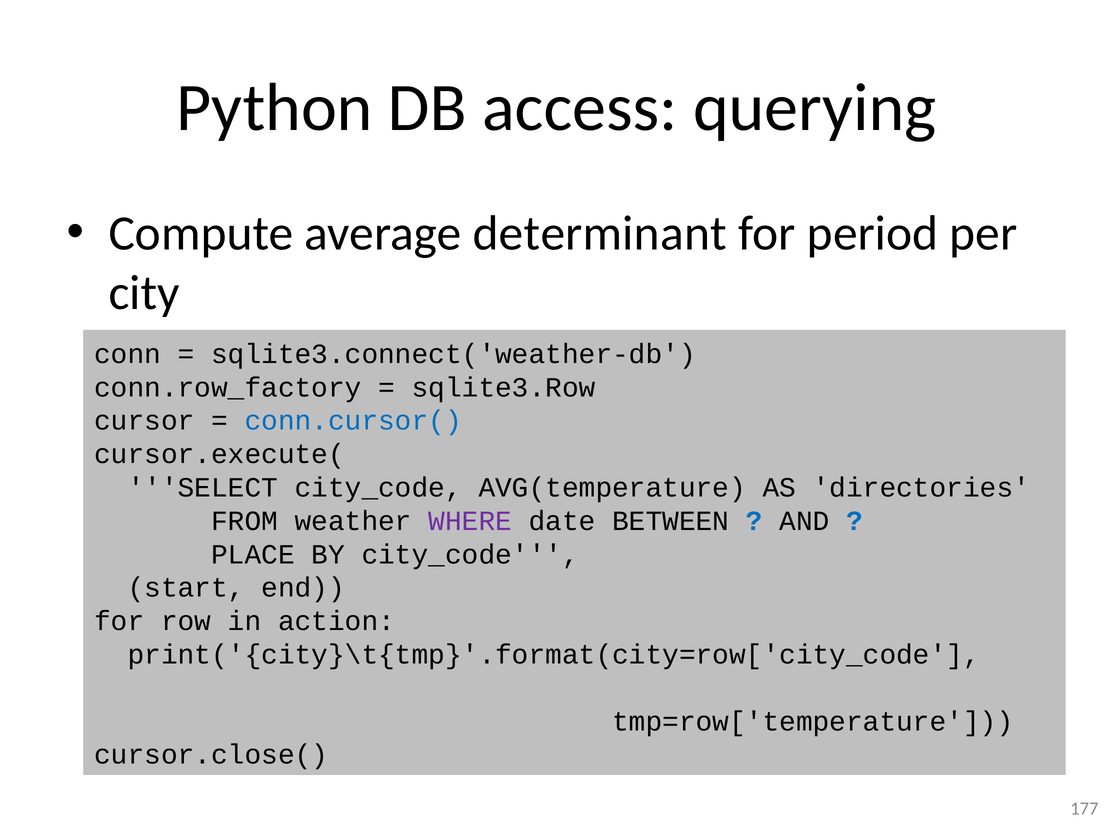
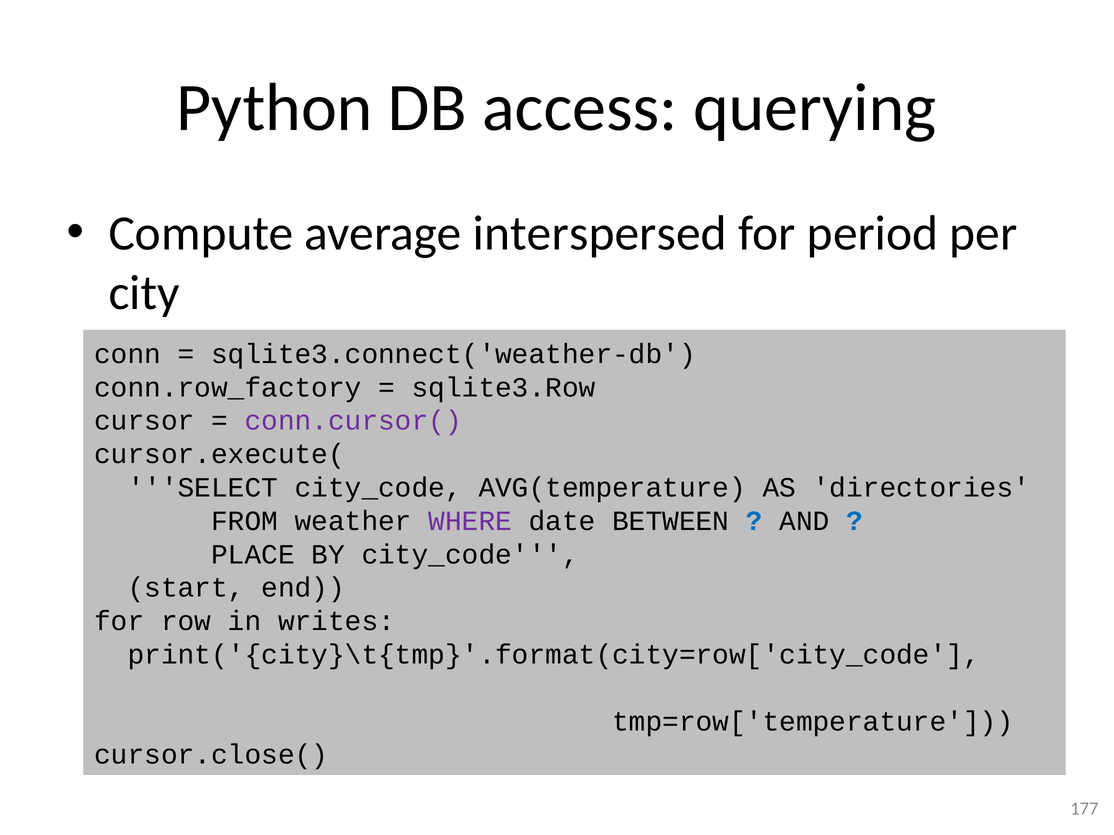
determinant: determinant -> interspersed (600, 234)
conn.cursor( colour: blue -> purple (353, 421)
action: action -> writes (337, 621)
